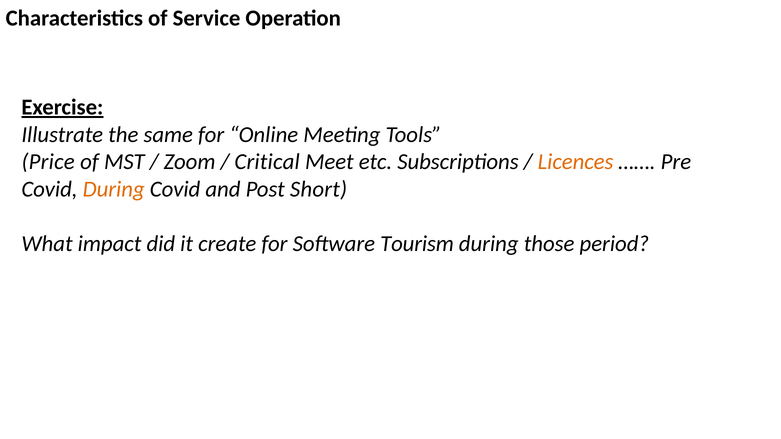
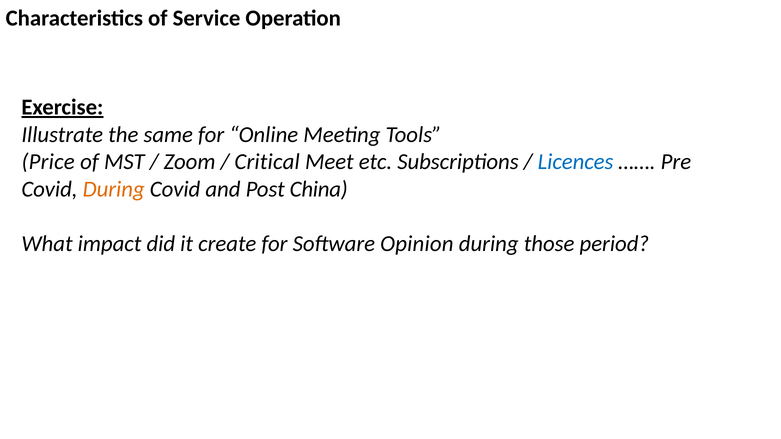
Licences colour: orange -> blue (576, 162)
Short: Short -> China (319, 189)
Tourism: Tourism -> Opinion (417, 244)
